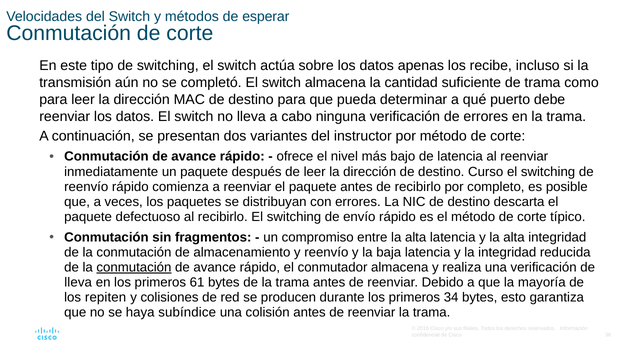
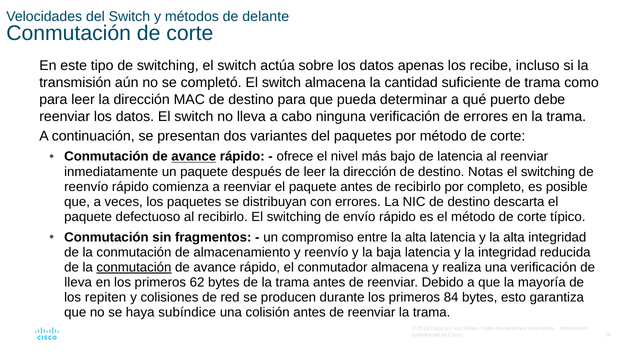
esperar: esperar -> delante (266, 17)
del instructor: instructor -> paquetes (363, 136)
avance underline: none -> present (194, 157)
Curso: Curso -> Notas (486, 172)
61: 61 -> 62 (197, 283)
34: 34 -> 84 (451, 298)
